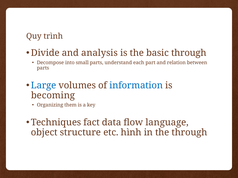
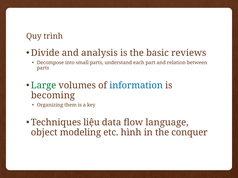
basic through: through -> reviews (189, 53)
Large colour: blue -> green (44, 86)
fact: fact -> liệu (92, 123)
structure: structure -> modeling (80, 133)
the through: through -> conquer (190, 133)
